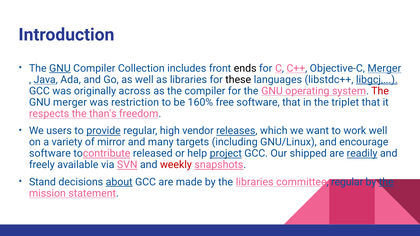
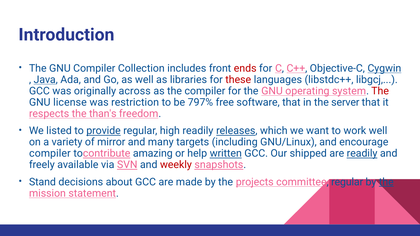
GNU underline: present -> none (60, 68)
ends colour: black -> red (245, 68)
Objective-C Merger: Merger -> Cygwin (384, 68)
these colour: black -> red (238, 80)
libgcj underline: present -> none (377, 80)
GNU merger: merger -> license (70, 102)
160%: 160% -> 797% (200, 102)
triplet: triplet -> server (345, 102)
users: users -> listed (59, 131)
high vendor: vendor -> readily (198, 131)
software: software -> compiler (50, 154)
released: released -> amazing (153, 154)
project: project -> written (226, 154)
about underline: present -> none (119, 182)
the libraries: libraries -> projects (255, 182)
